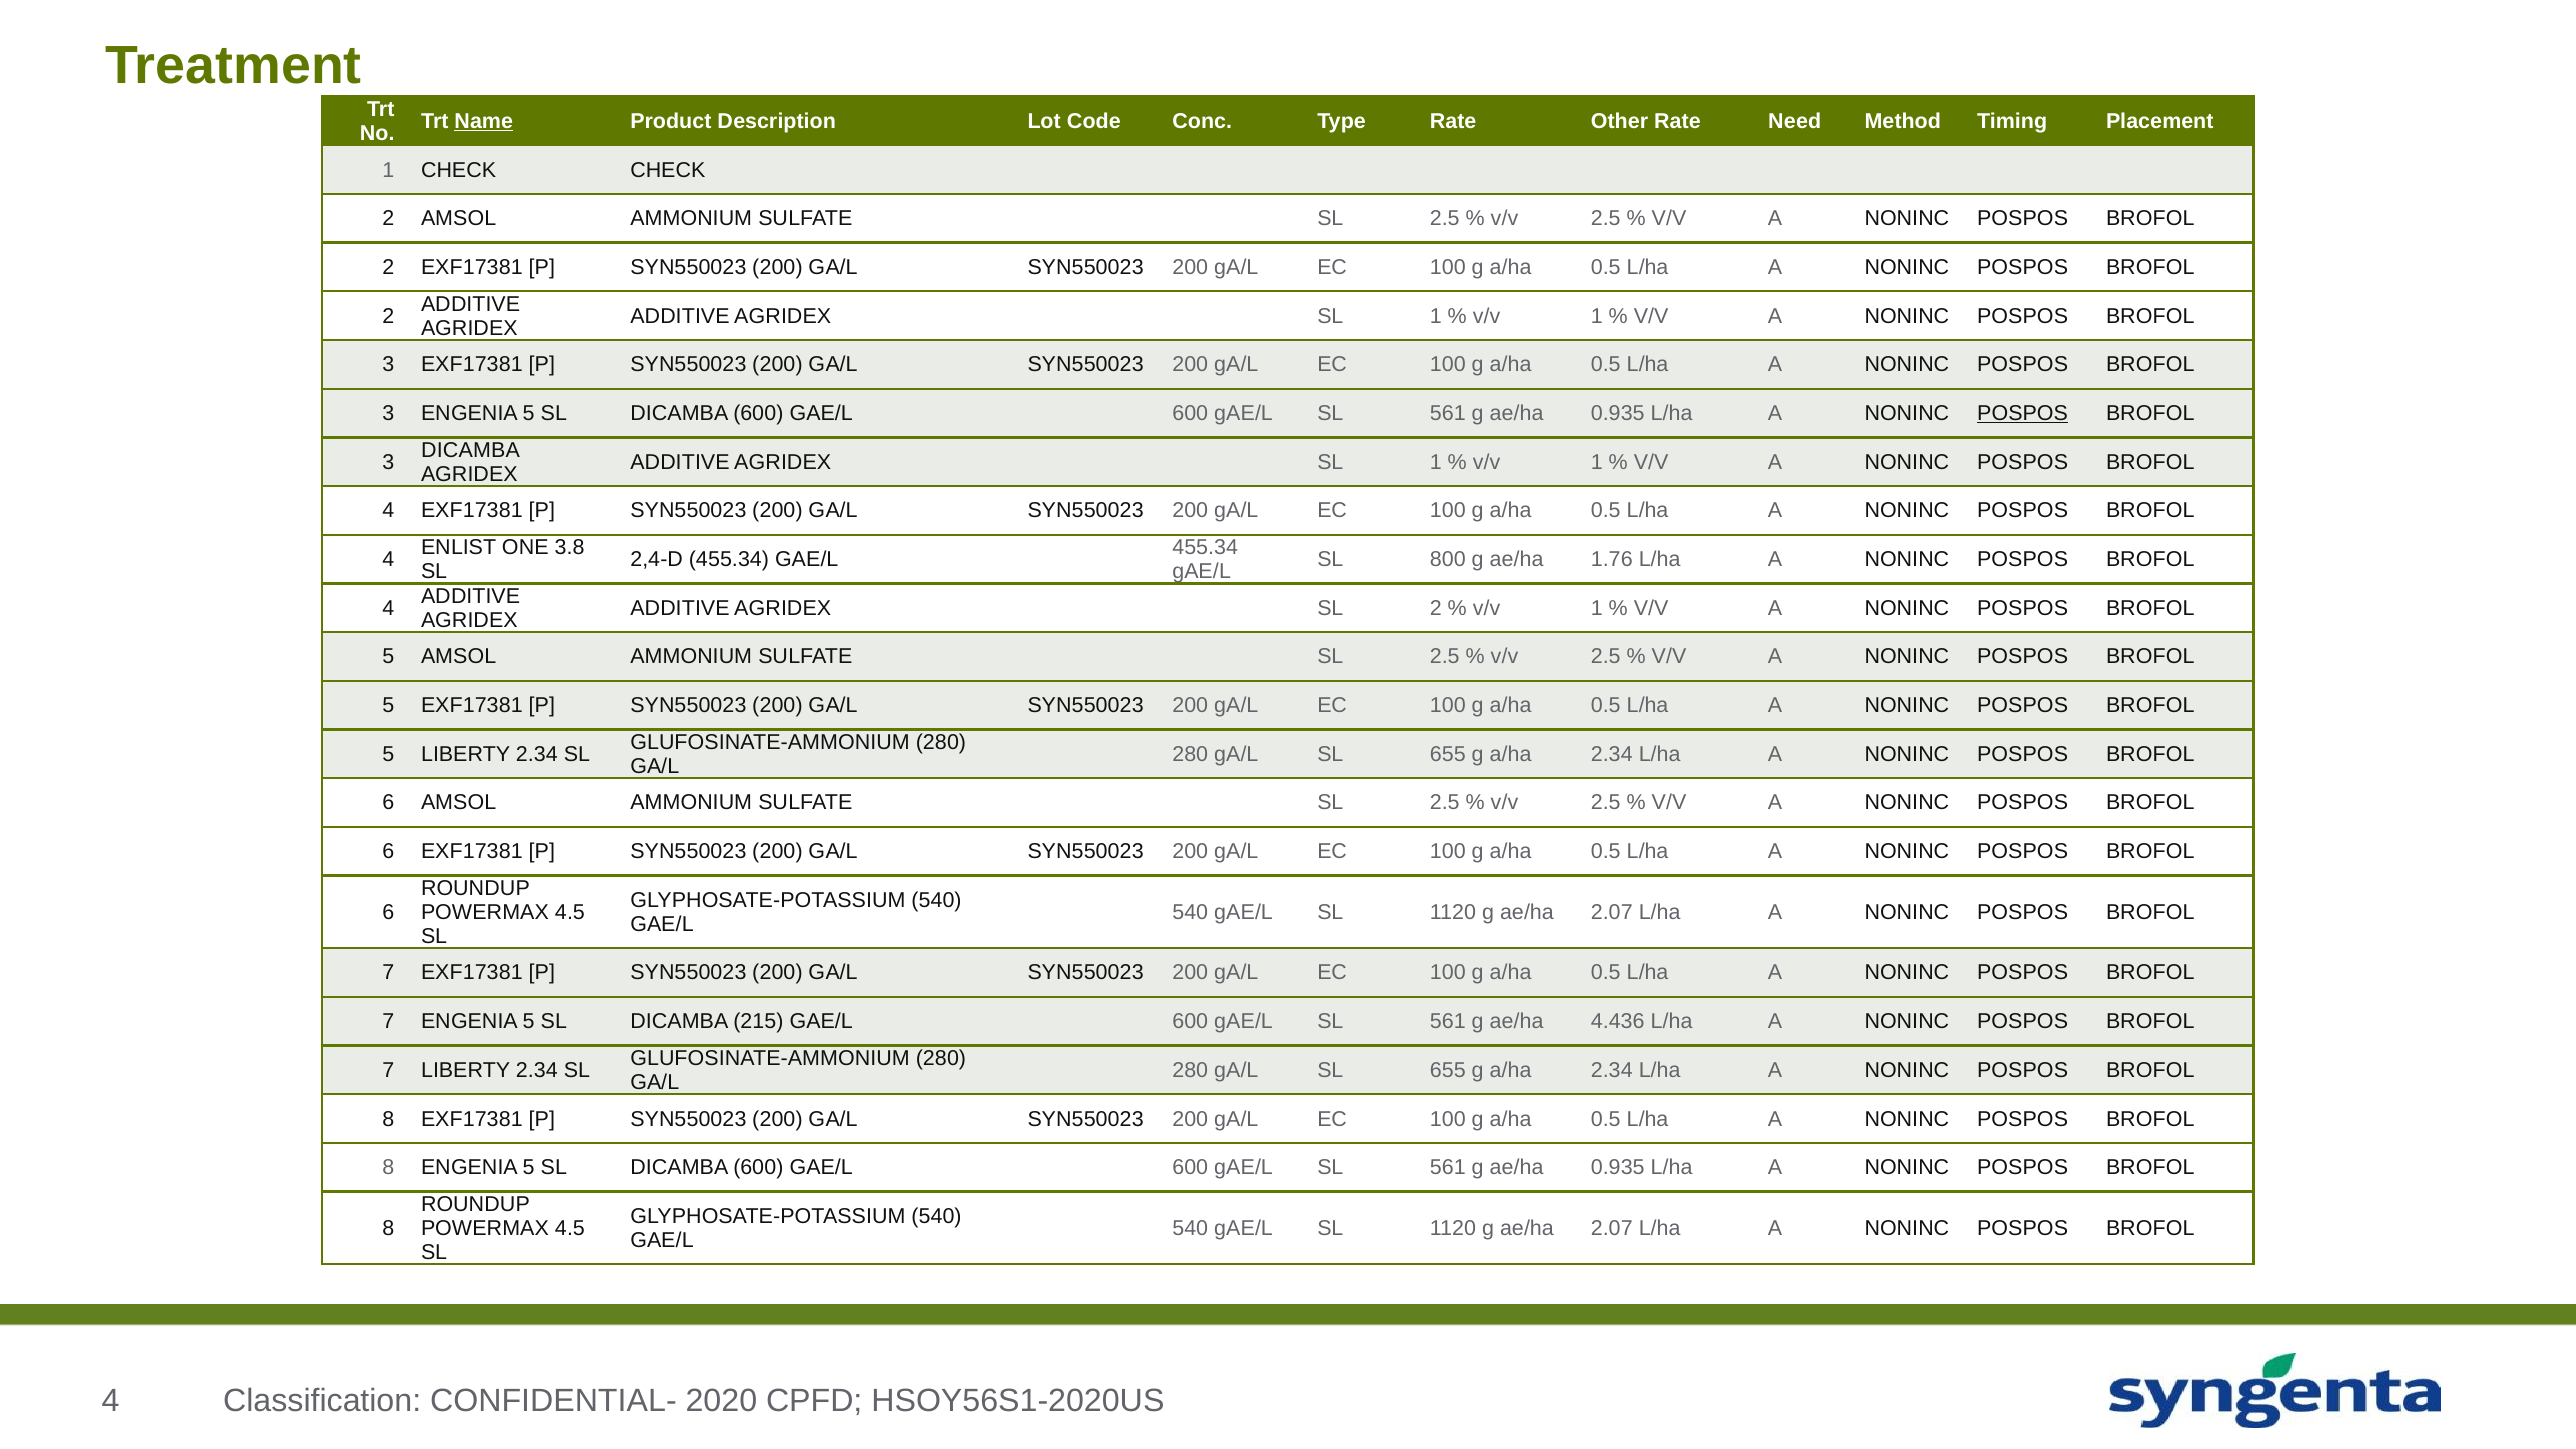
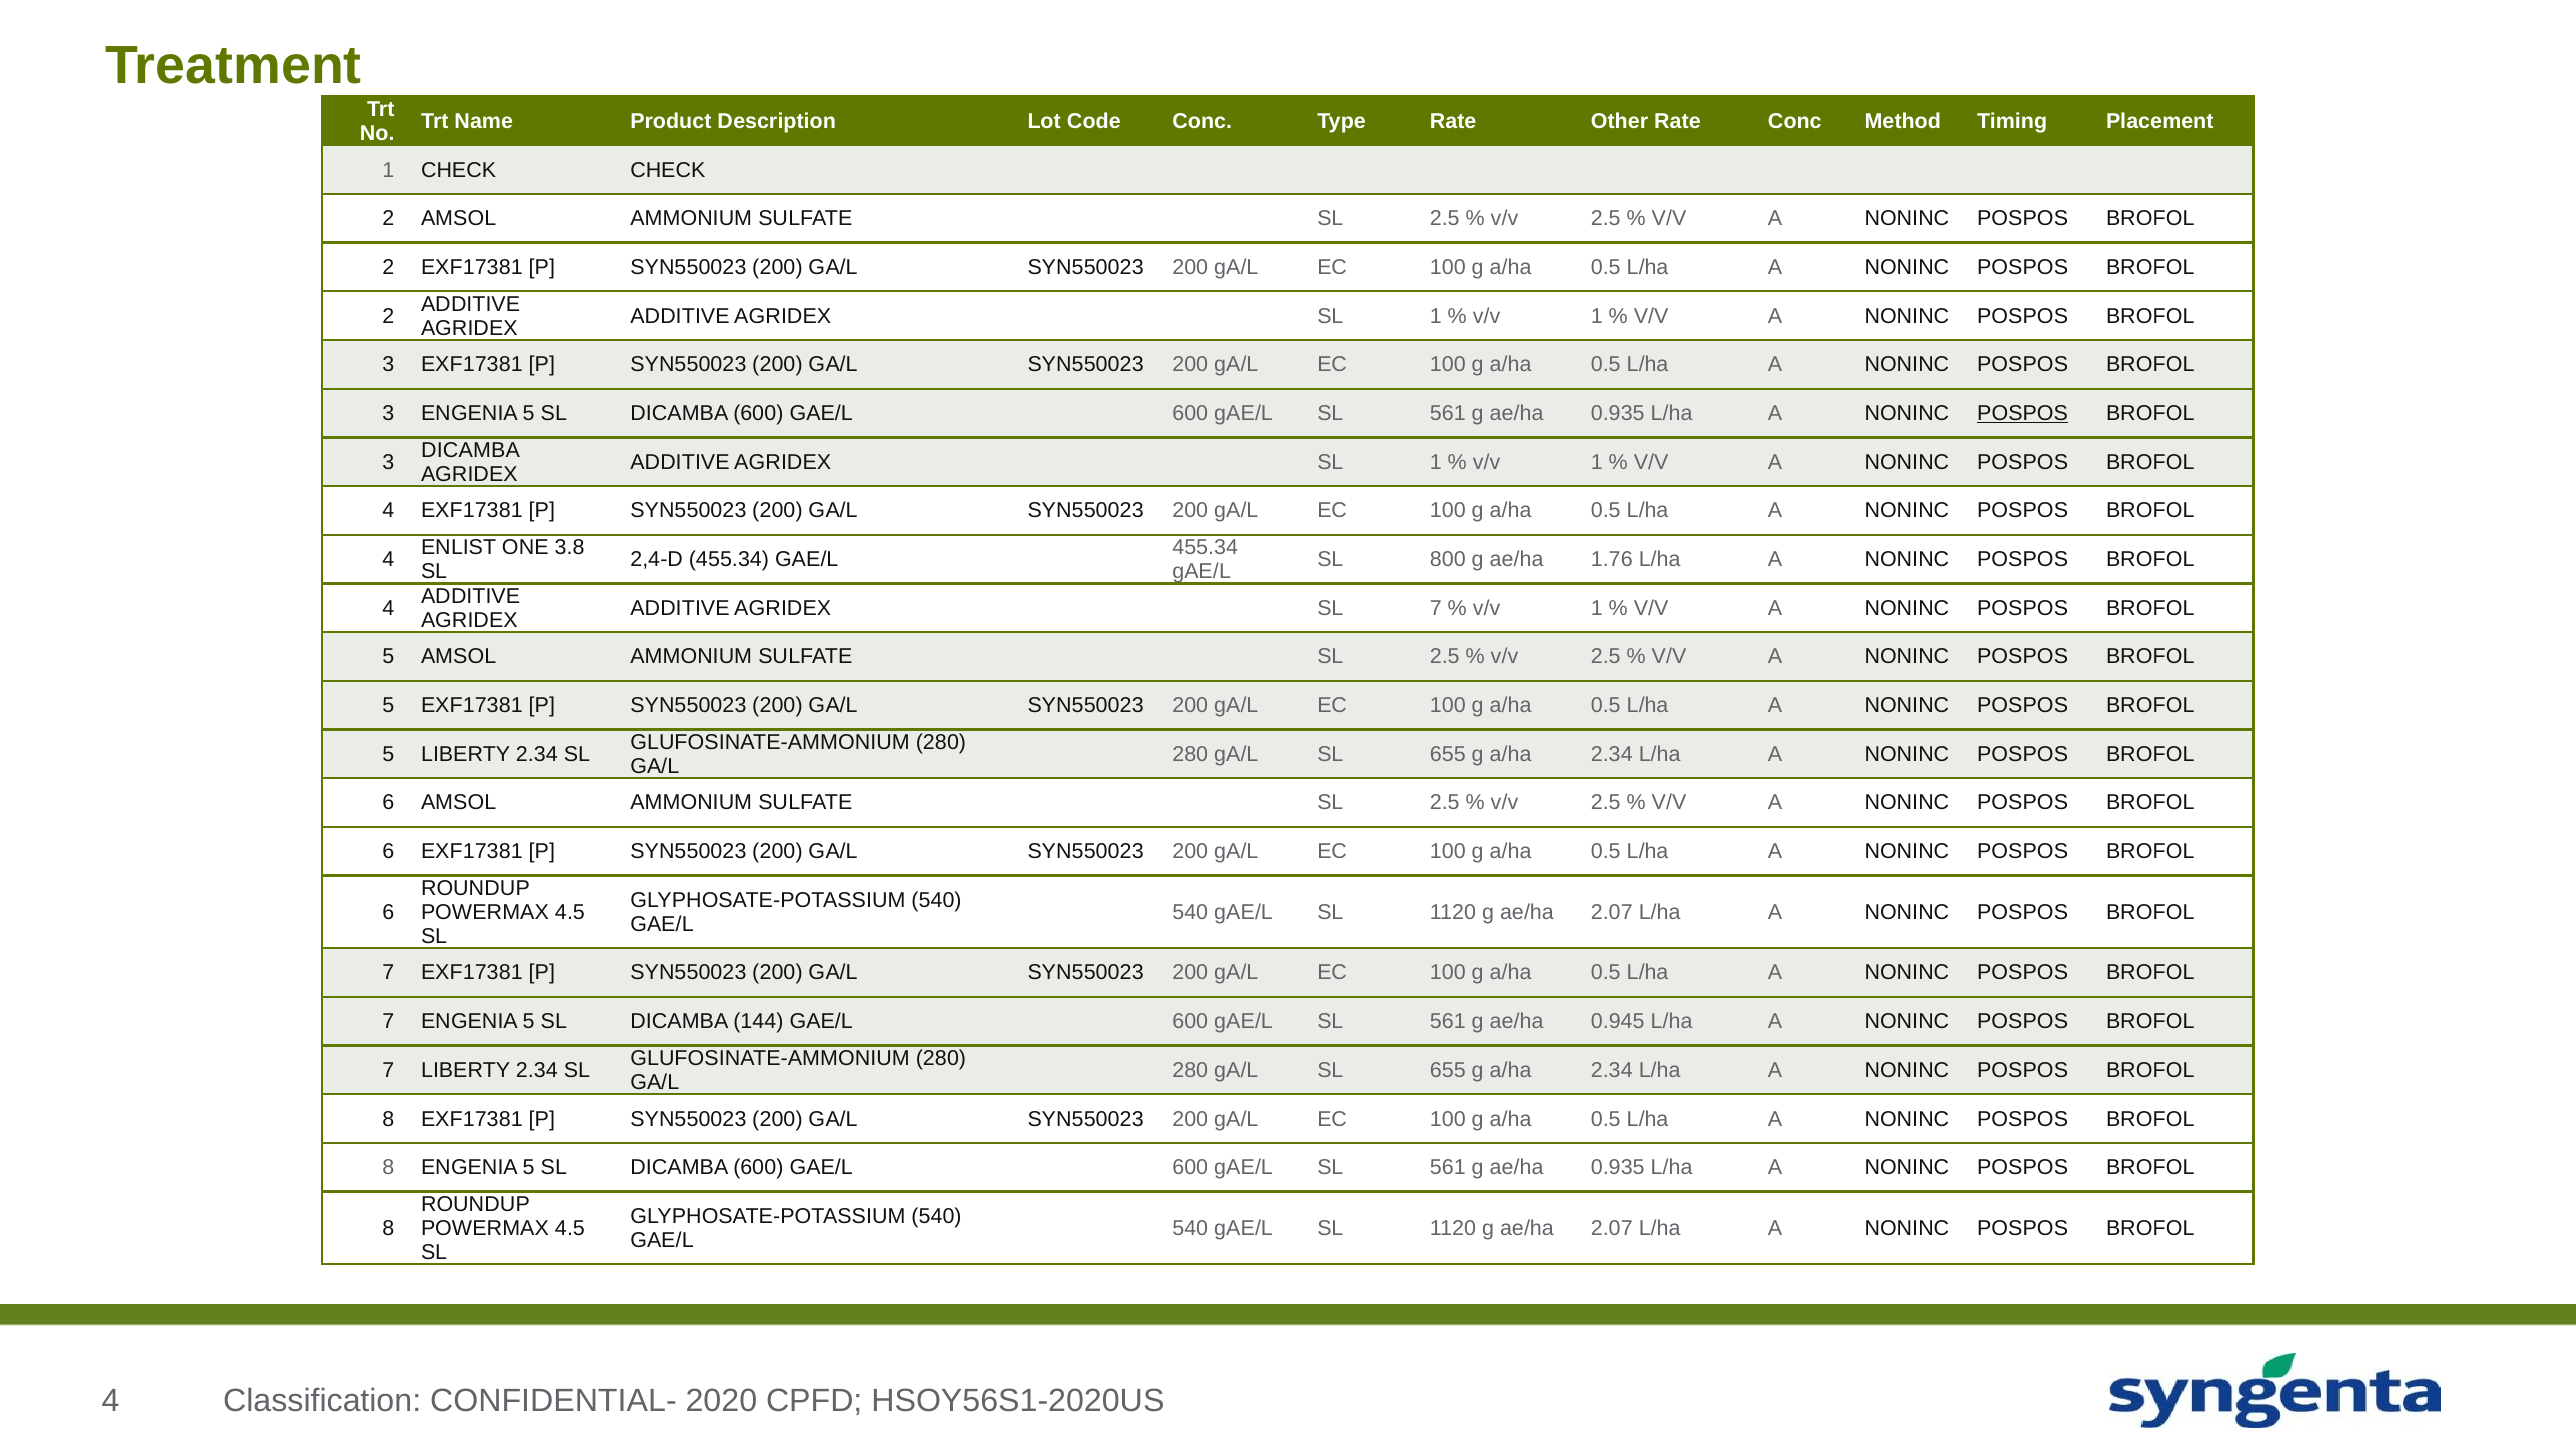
Name underline: present -> none (484, 121)
Rate Need: Need -> Conc (1795, 121)
SL 2: 2 -> 7 (1436, 608)
215: 215 -> 144 (758, 1022)
4.436: 4.436 -> 0.945 (1618, 1022)
